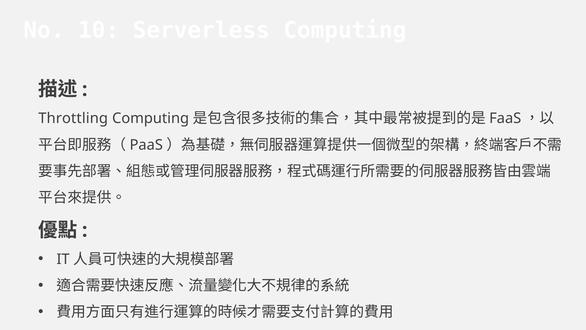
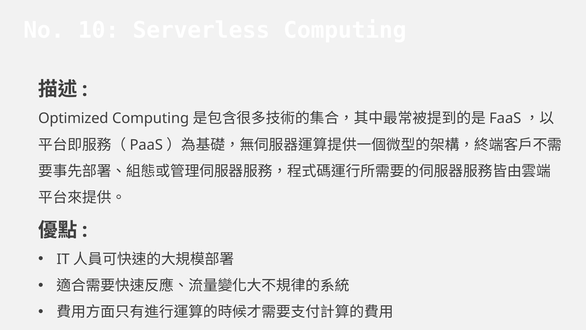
Throttling: Throttling -> Optimized (73, 118)
